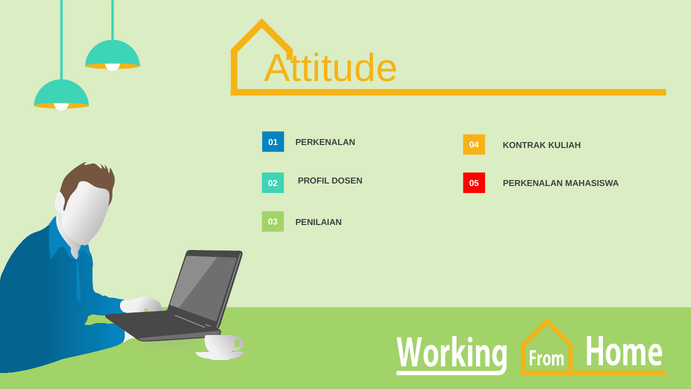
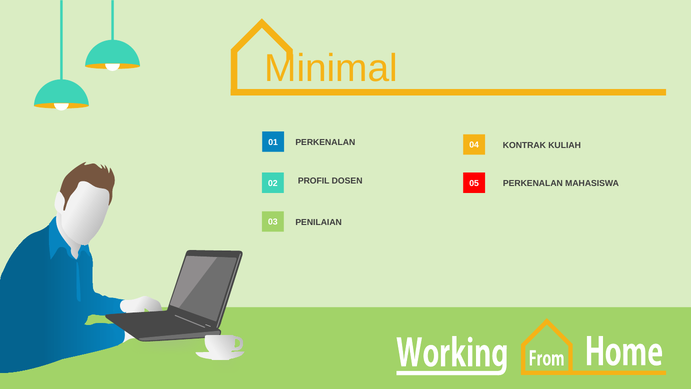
Attitude: Attitude -> Minimal (331, 69)
